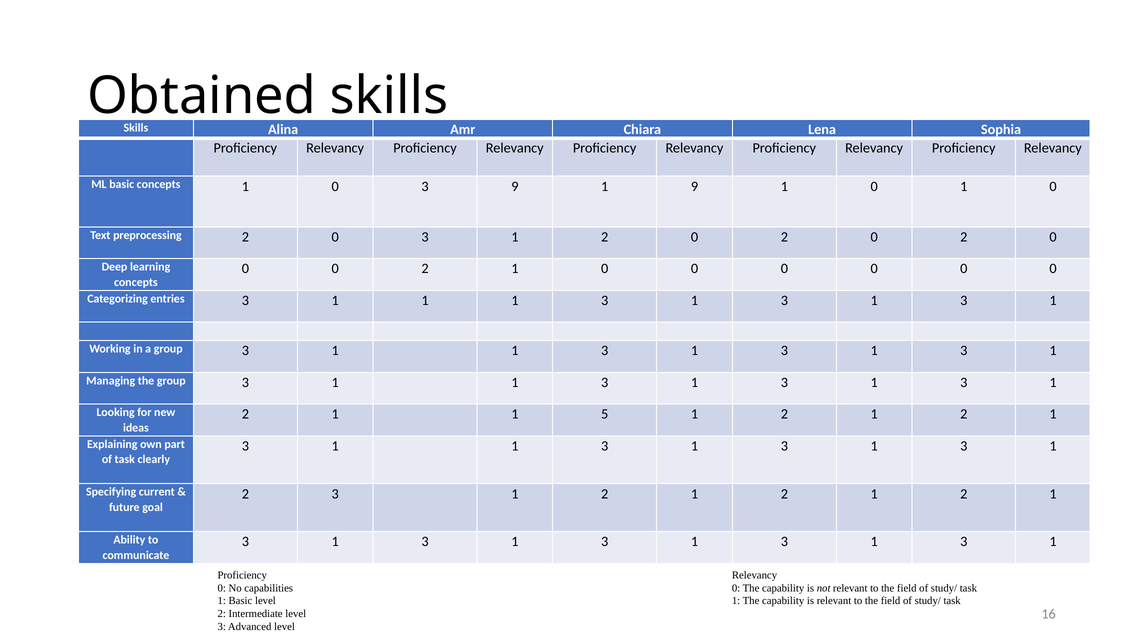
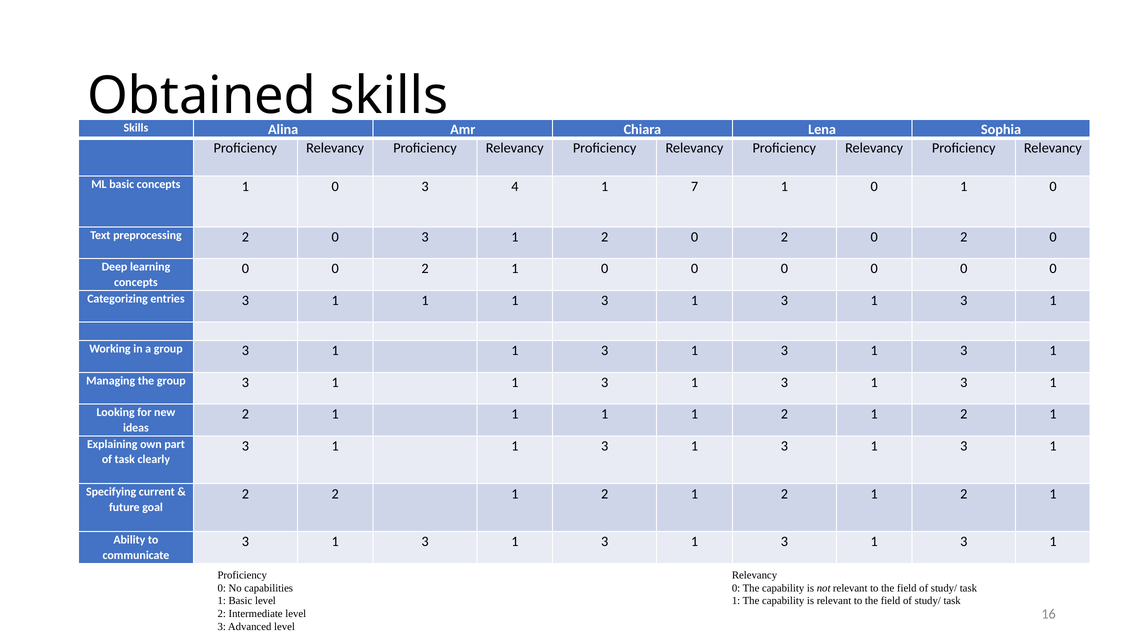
3 9: 9 -> 4 (515, 186)
1 9: 9 -> 7 (695, 186)
2 1 1 5: 5 -> 1 (605, 414)
2 3: 3 -> 2 (335, 494)
